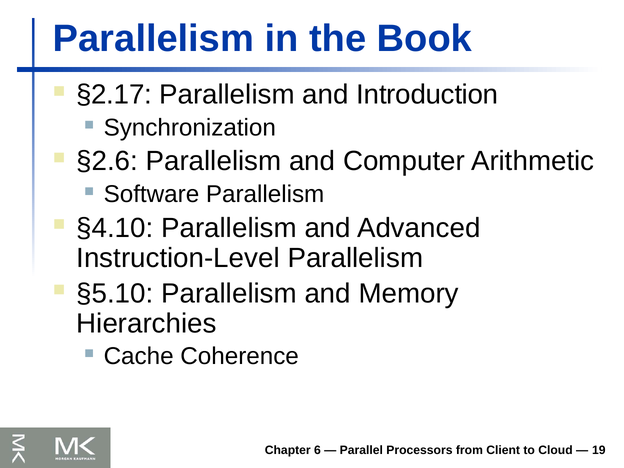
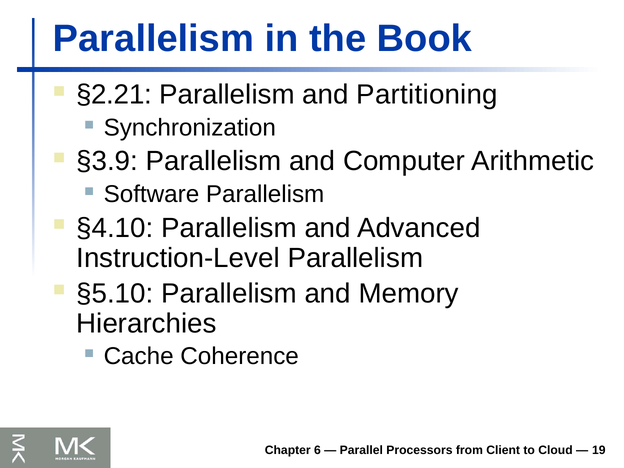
§2.17: §2.17 -> §2.21 (114, 95)
Introduction: Introduction -> Partitioning (427, 95)
§2.6: §2.6 -> §3.9 (107, 161)
